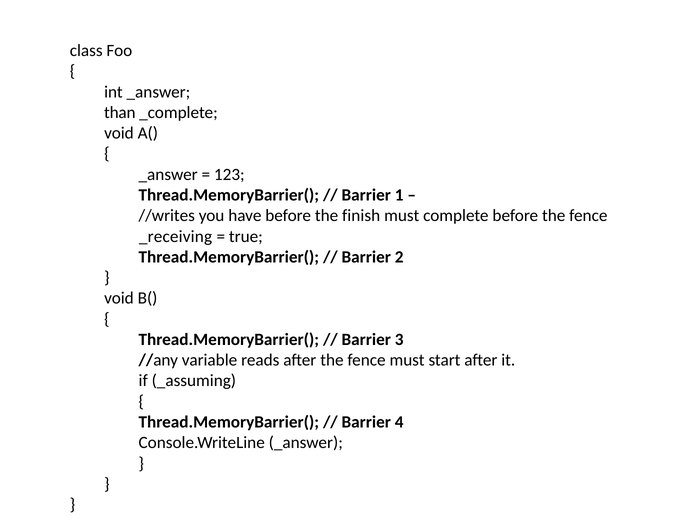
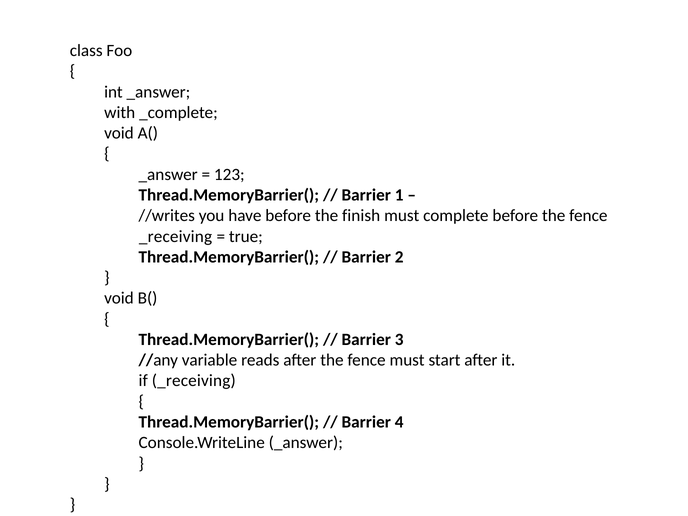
than: than -> with (120, 113)
if _assuming: _assuming -> _receiving (194, 381)
